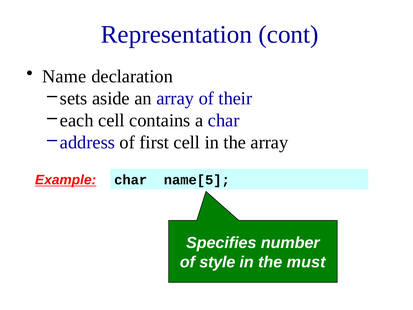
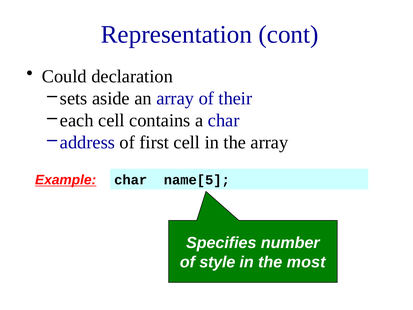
Name: Name -> Could (64, 76)
must: must -> most (306, 262)
